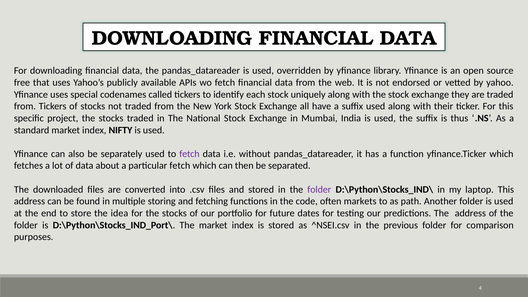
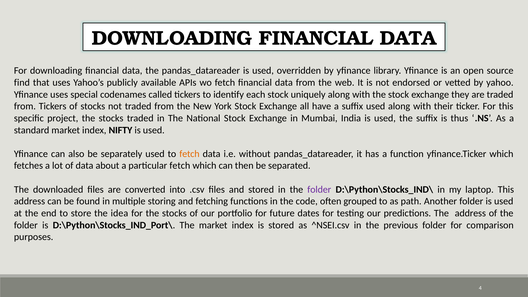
free: free -> find (22, 83)
fetch colour: purple -> orange (189, 154)
markets: markets -> grouped (360, 201)
